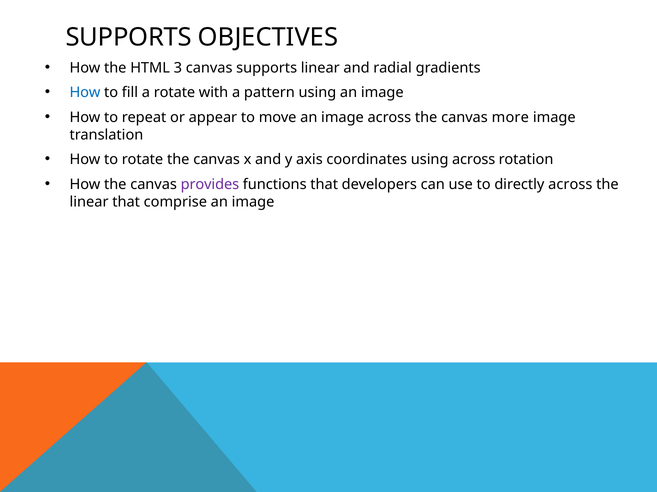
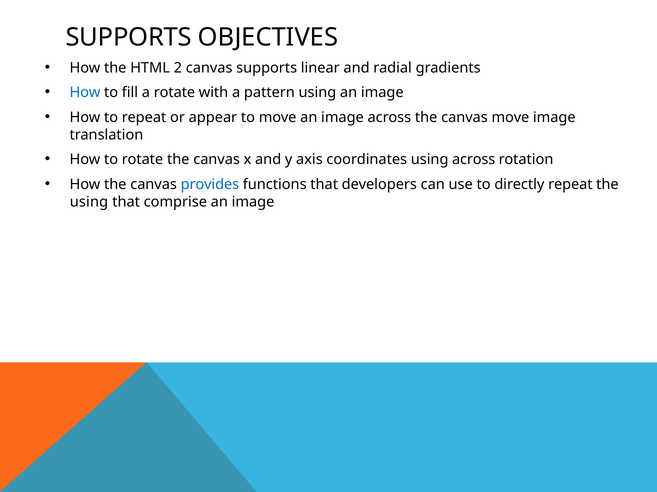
3: 3 -> 2 (178, 68)
canvas more: more -> move (510, 117)
provides colour: purple -> blue (210, 185)
directly across: across -> repeat (570, 185)
linear: linear -> using (89, 202)
